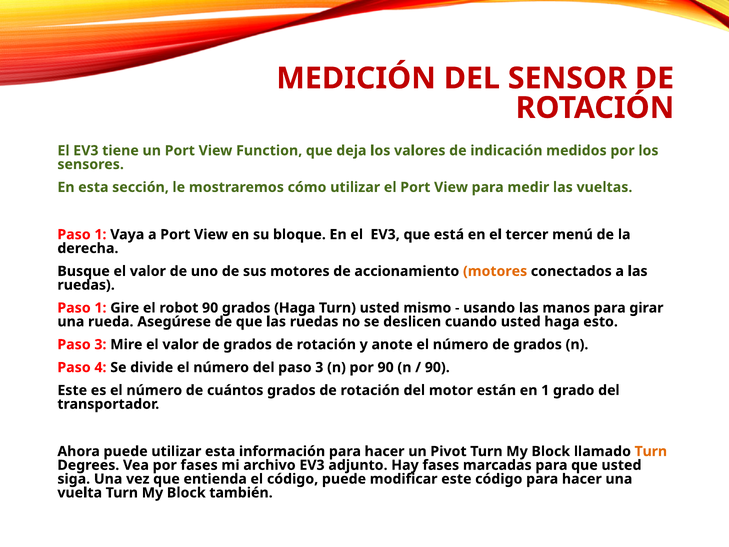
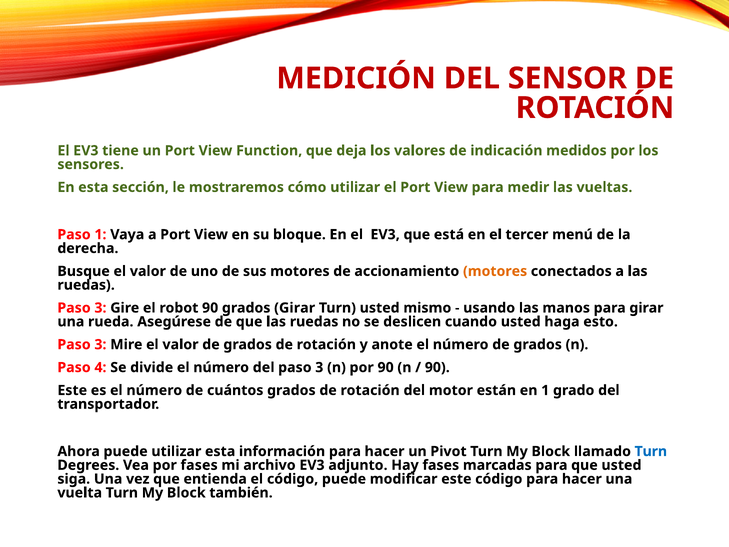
1: 1 -> 3 (100, 308)
grados Haga: Haga -> Girar (295, 308)
Turn colour: orange -> blue (651, 451)
